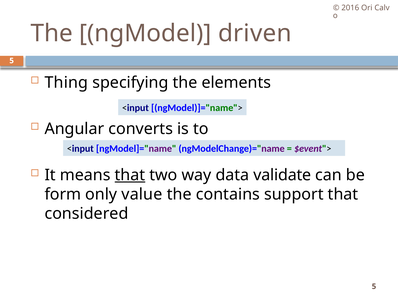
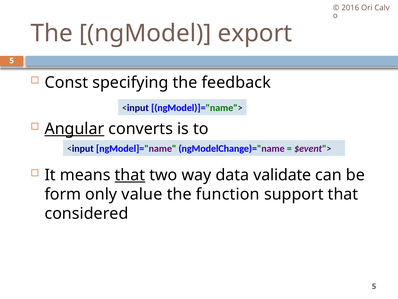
driven: driven -> export (255, 33)
Thing: Thing -> Const (66, 82)
elements: elements -> feedback (236, 82)
Angular underline: none -> present (74, 129)
contains: contains -> function (228, 194)
